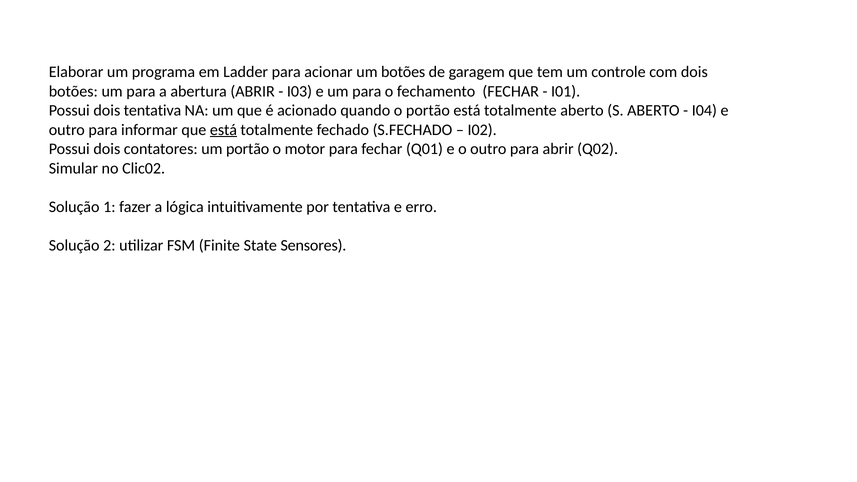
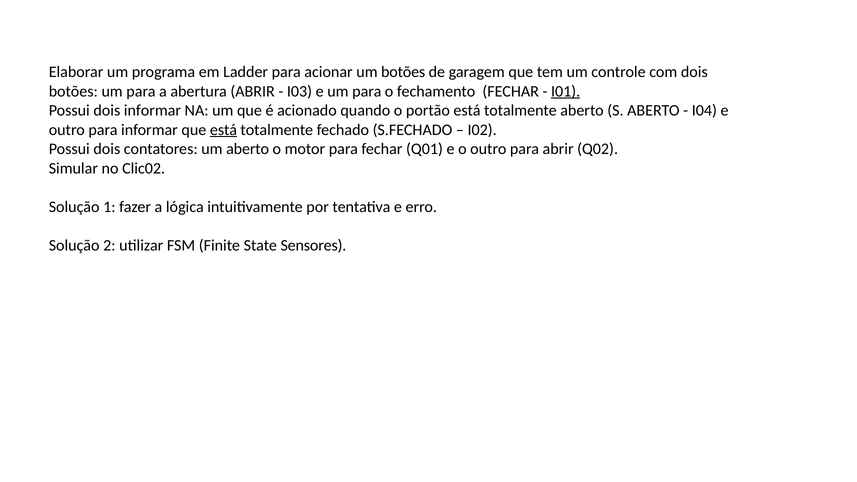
I01 underline: none -> present (566, 91)
dois tentativa: tentativa -> informar (152, 110)
um portão: portão -> aberto (248, 149)
